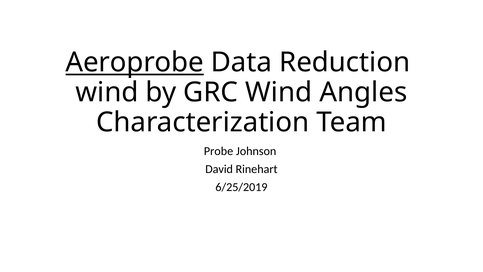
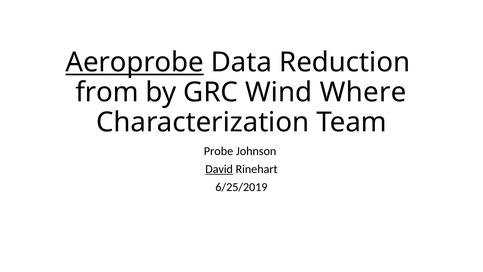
wind: wind -> from (107, 92)
Angles: Angles -> Where (363, 92)
David underline: none -> present (219, 169)
